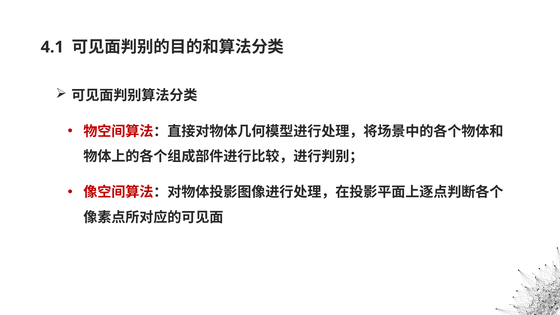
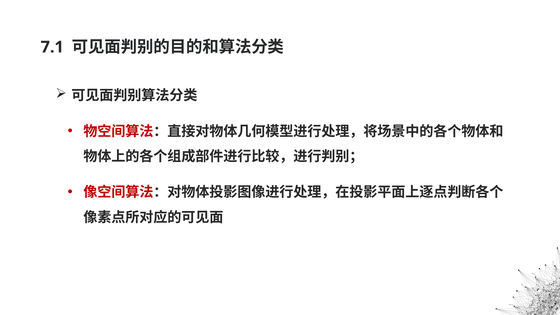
4.1: 4.1 -> 7.1 (52, 47)
